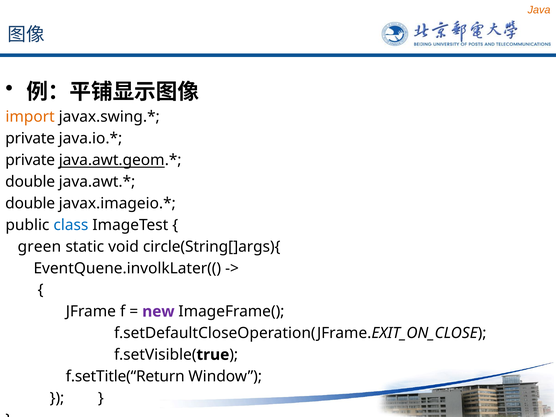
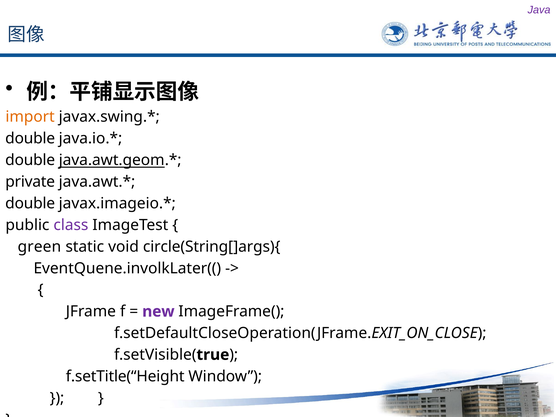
Java colour: orange -> purple (539, 10)
private: private -> double (30, 138)
private: private -> double (30, 160)
double: double -> private (30, 182)
class colour: blue -> purple (71, 225)
f.setTitle(“Return: f.setTitle(“Return -> f.setTitle(“Height (125, 376)
